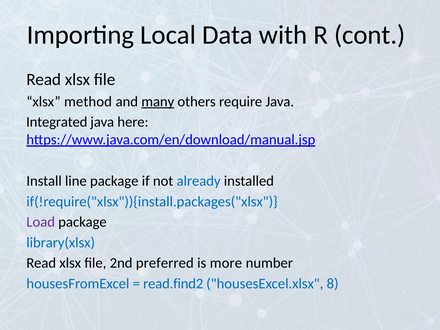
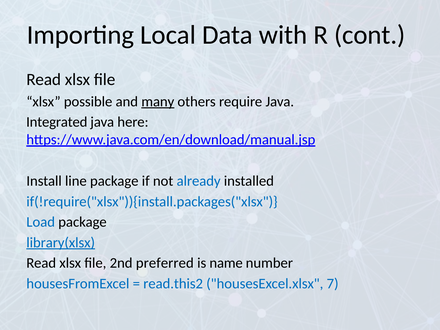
method: method -> possible (88, 102)
Load colour: purple -> blue (41, 222)
library(xlsx underline: none -> present (61, 243)
more: more -> name (226, 263)
read.find2: read.find2 -> read.this2 (173, 284)
8: 8 -> 7 (333, 284)
